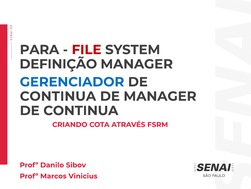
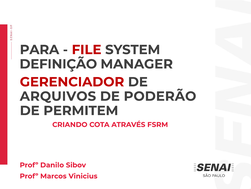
GERENCIADOR colour: blue -> red (72, 82)
CONTINUA: CONTINUA -> ARQUIVOS (58, 96)
DE MANAGER: MANAGER -> PODERÃO (160, 96)
CONTINUA: CONTINUA -> PERMITEM (81, 110)
